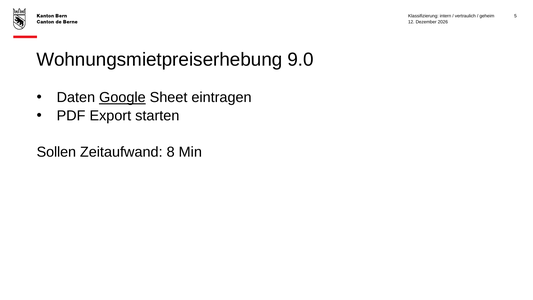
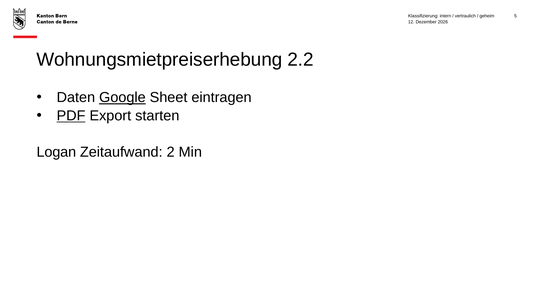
9.0: 9.0 -> 2.2 (301, 59)
PDF underline: none -> present (71, 116)
Sollen: Sollen -> Logan (56, 152)
8: 8 -> 2 (171, 152)
